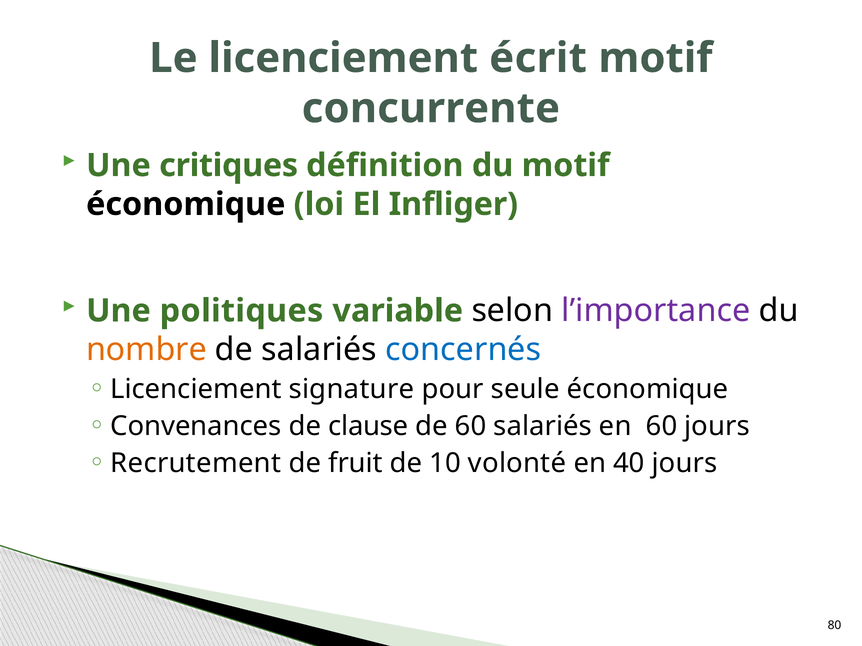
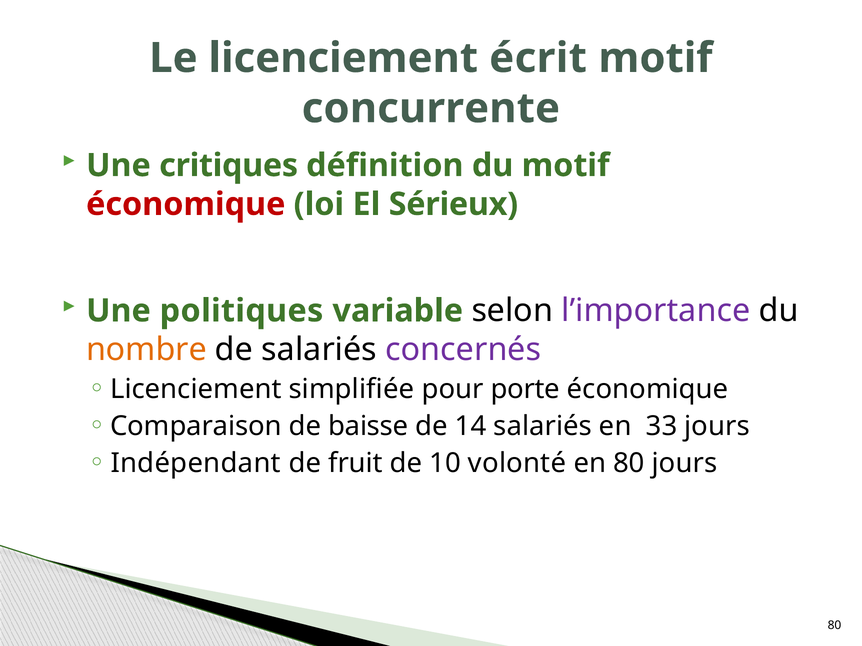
économique colour: black -> red (186, 204)
Infliger: Infliger -> Sérieux (453, 204)
concernés colour: blue -> purple (463, 350)
signature: signature -> simplifiée (351, 389)
seule: seule -> porte (525, 389)
Convenances: Convenances -> Comparaison (196, 426)
clause: clause -> baisse (368, 426)
de 60: 60 -> 14 (471, 426)
en 60: 60 -> 33 (662, 426)
Recrutement: Recrutement -> Indépendant (196, 463)
en 40: 40 -> 80 (629, 463)
